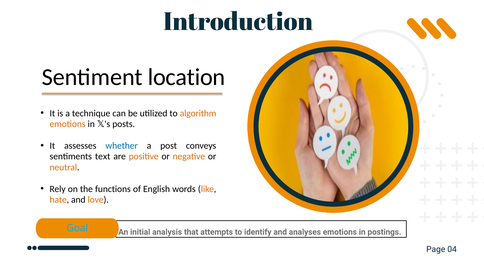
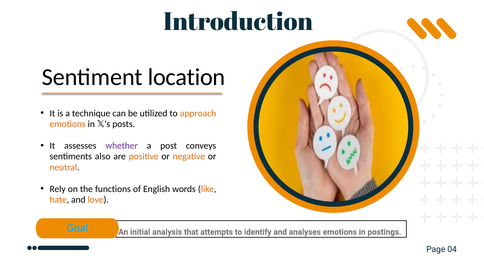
algorithm: algorithm -> approach (198, 113)
whether colour: blue -> purple (122, 145)
text: text -> also (103, 156)
